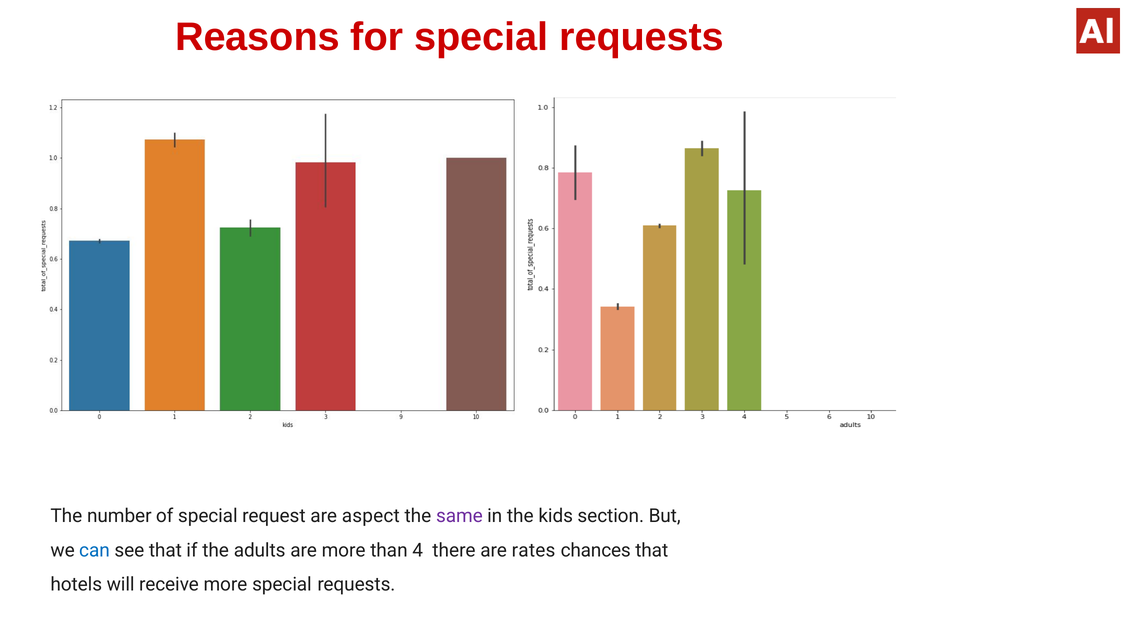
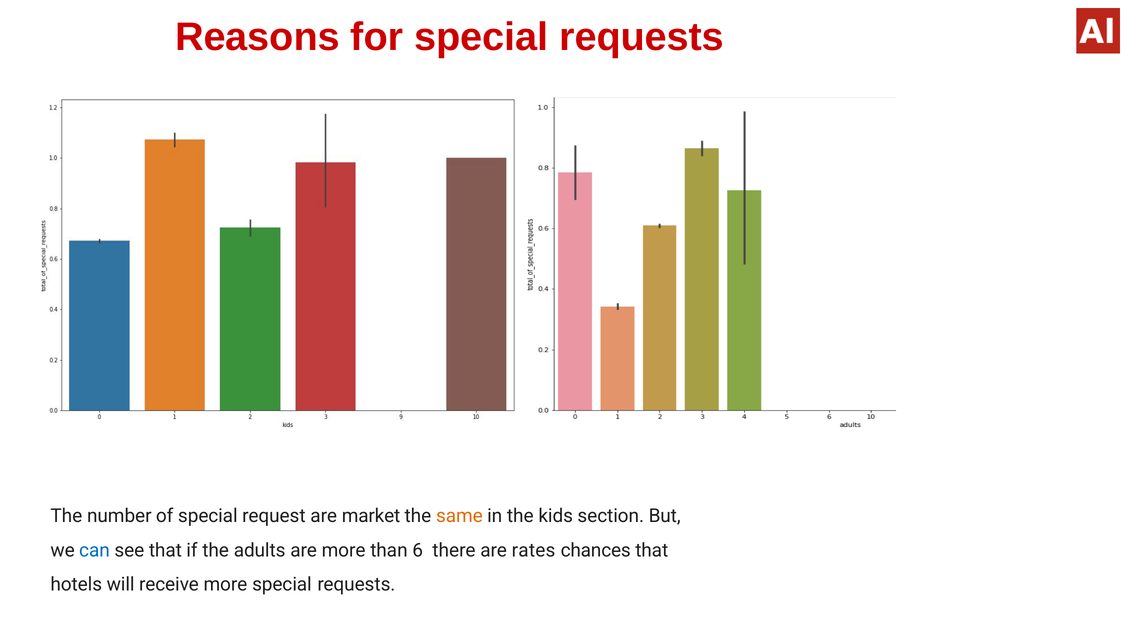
aspect: aspect -> market (371, 516)
same colour: purple -> orange (459, 516)
4: 4 -> 6 (418, 550)
